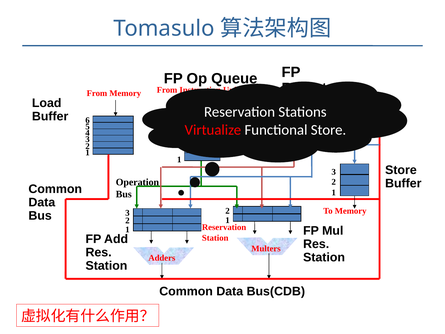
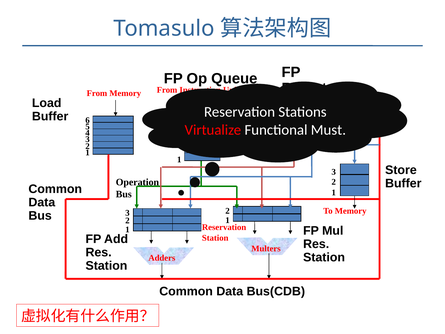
Functional Store: Store -> Must (328, 130)
